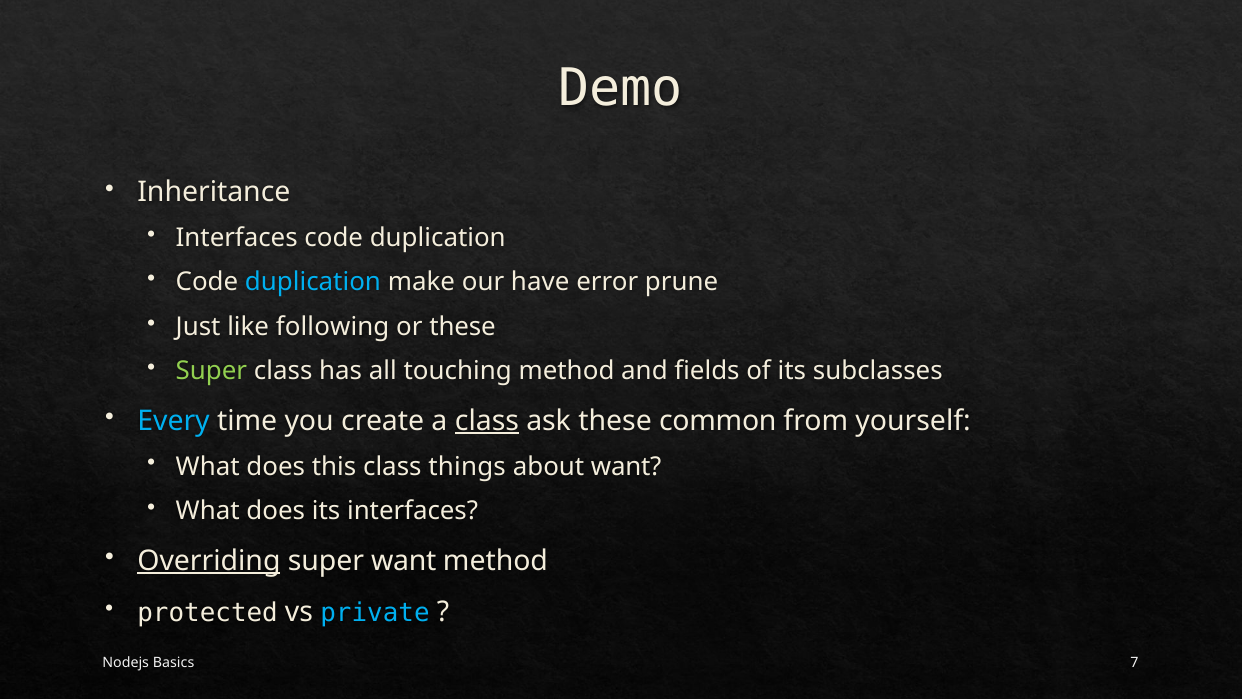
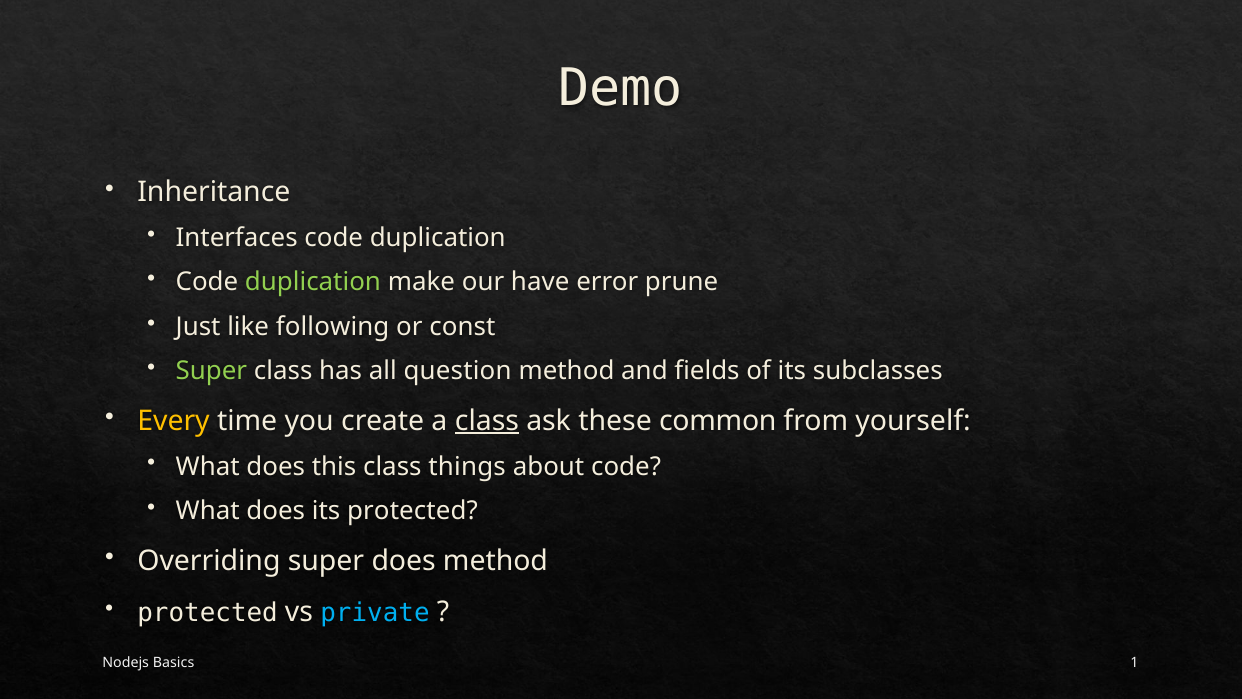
duplication colour: light blue -> light green (313, 282)
or these: these -> const (462, 326)
touching: touching -> question (458, 371)
Every colour: light blue -> yellow (174, 421)
about want: want -> code (626, 466)
its interfaces: interfaces -> protected (413, 510)
Overriding underline: present -> none (209, 560)
super want: want -> does (404, 560)
7: 7 -> 1 (1135, 663)
